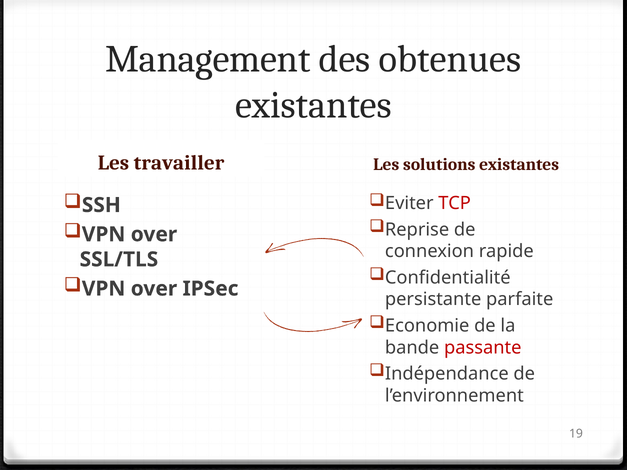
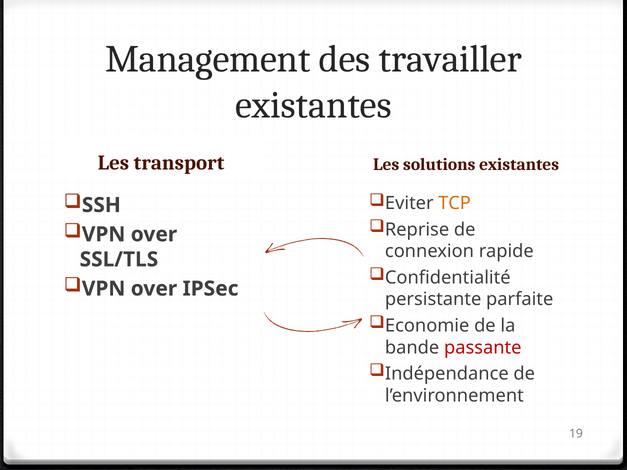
obtenues: obtenues -> travailler (450, 59)
travailler: travailler -> transport (179, 163)
TCP colour: red -> orange (455, 203)
